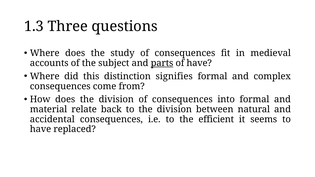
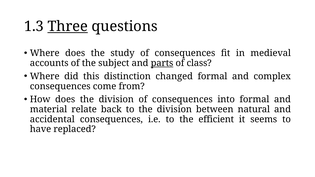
Three underline: none -> present (68, 26)
of have: have -> class (199, 63)
signifies: signifies -> changed (174, 76)
